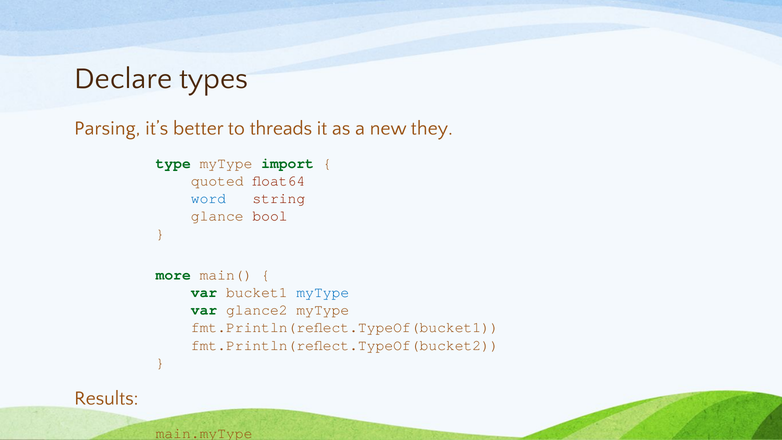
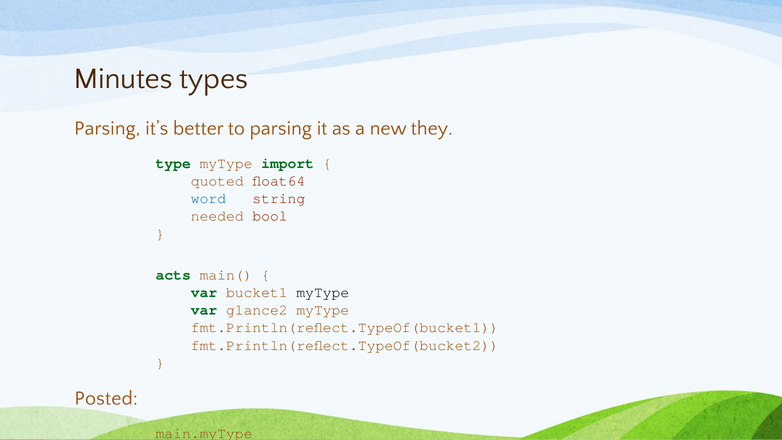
Declare: Declare -> Minutes (123, 79)
to threads: threads -> parsing (281, 128)
glance: glance -> needed (217, 216)
more: more -> acts (173, 275)
myType colour: blue -> black (323, 292)
Results: Results -> Posted (106, 398)
